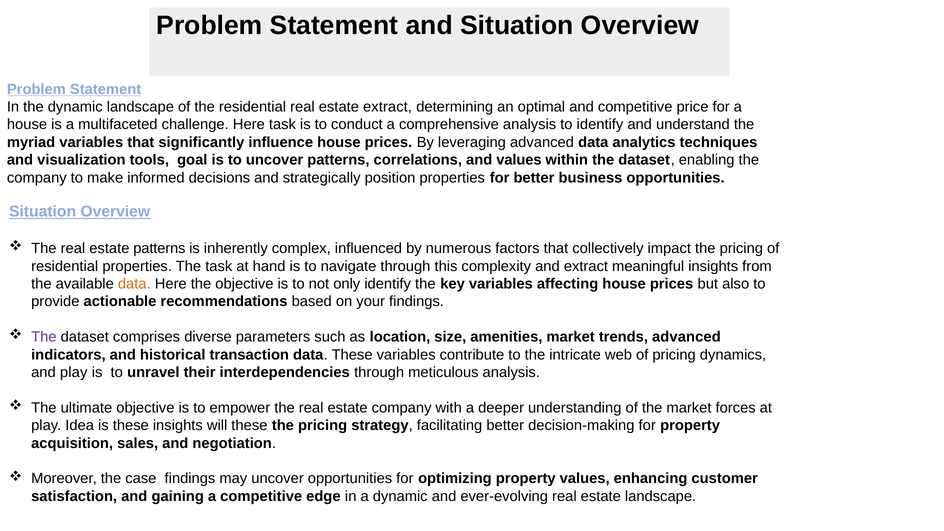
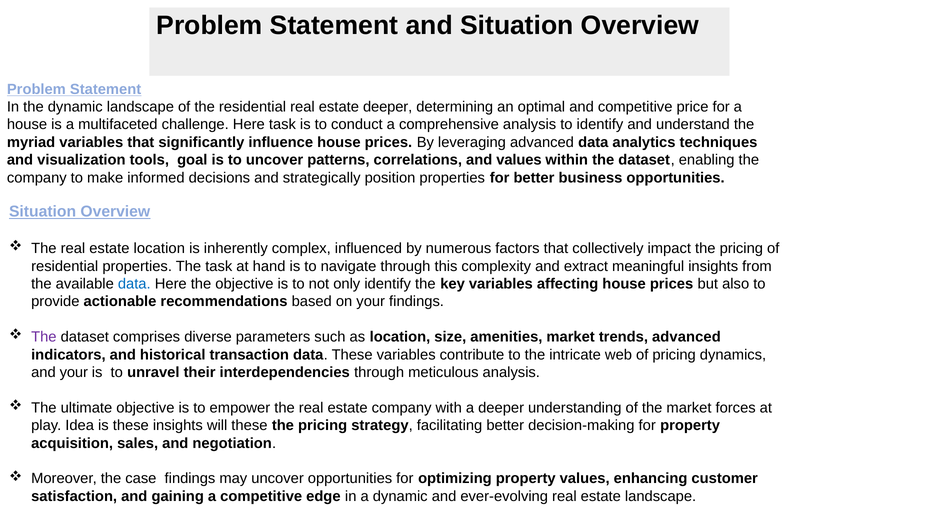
estate extract: extract -> deeper (388, 107)
estate patterns: patterns -> location (159, 248)
data colour: orange -> blue (134, 284)
and play: play -> your (74, 372)
